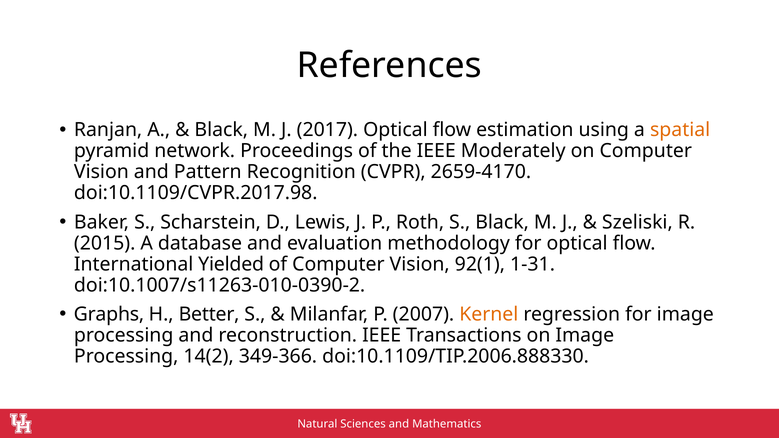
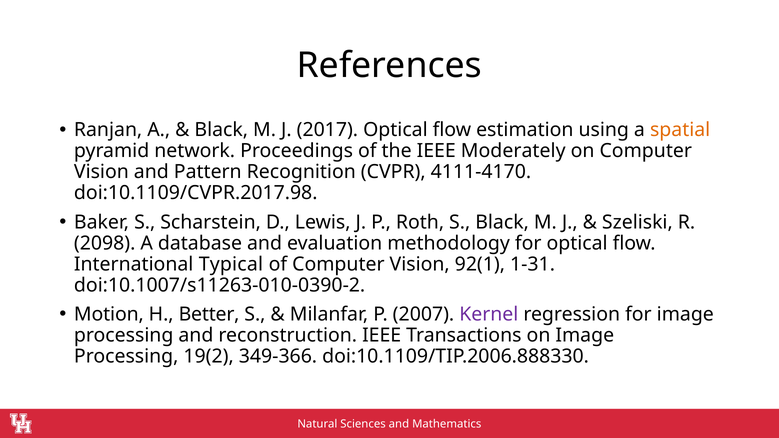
2659-4170: 2659-4170 -> 4111-4170 (481, 172)
2015: 2015 -> 2098 (105, 243)
Yielded: Yielded -> Typical (231, 264)
Graphs: Graphs -> Motion (109, 314)
Kernel colour: orange -> purple (489, 314)
14(2: 14(2 -> 19(2 (209, 356)
